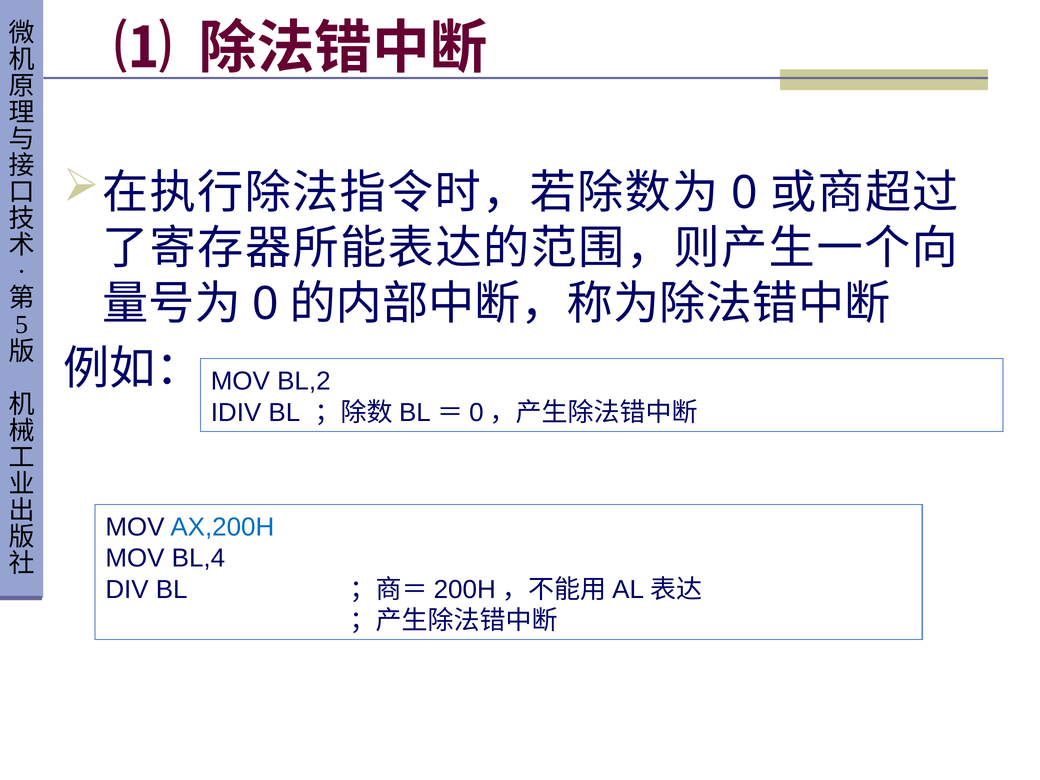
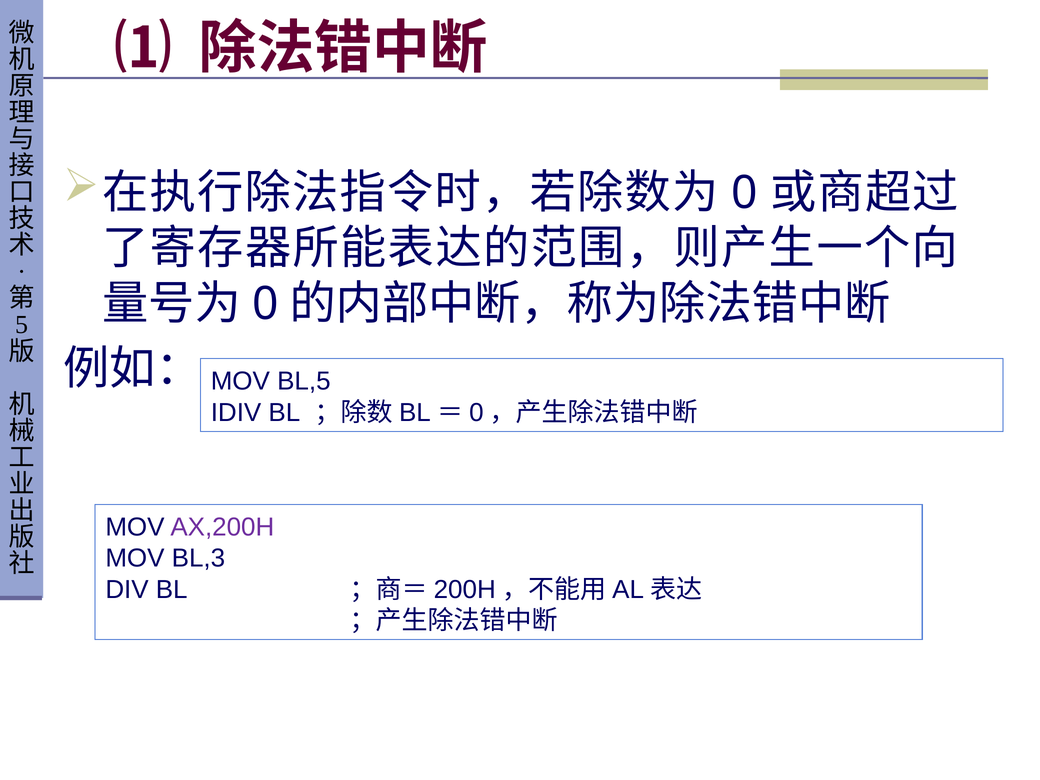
BL,2: BL,2 -> BL,5 (304, 381)
AX,200H colour: blue -> purple (222, 527)
BL,4: BL,4 -> BL,3 (198, 558)
